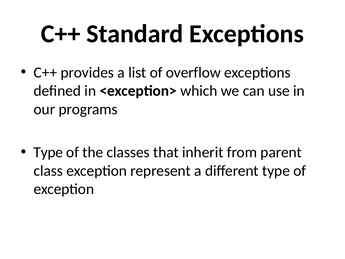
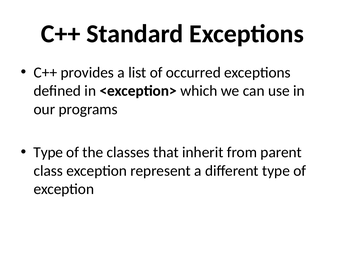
overflow: overflow -> occurred (193, 72)
